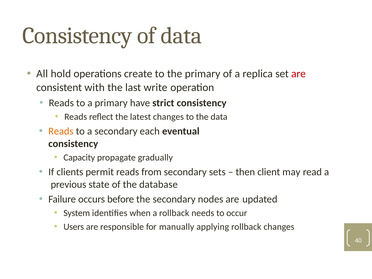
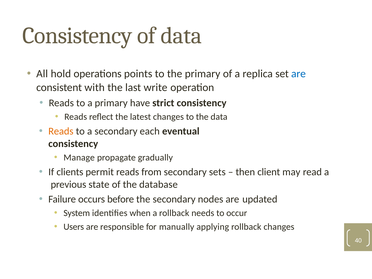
create: create -> points (138, 74)
are colour: red -> blue (299, 74)
Capacity: Capacity -> Manage (79, 158)
